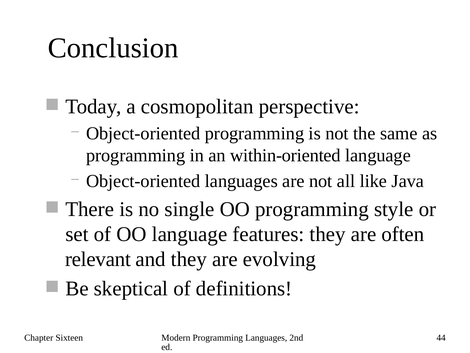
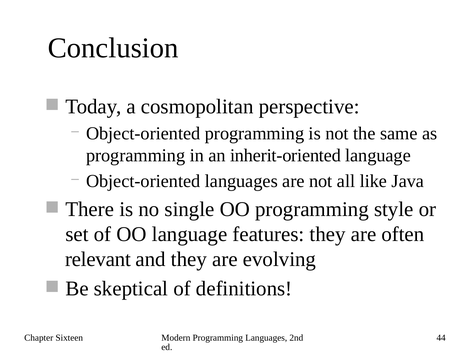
within-oriented: within-oriented -> inherit-oriented (285, 155)
